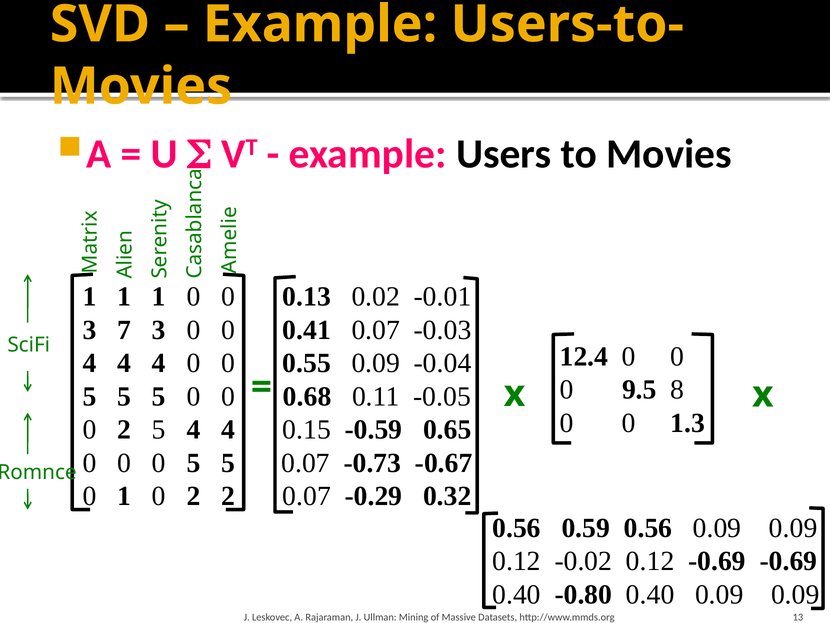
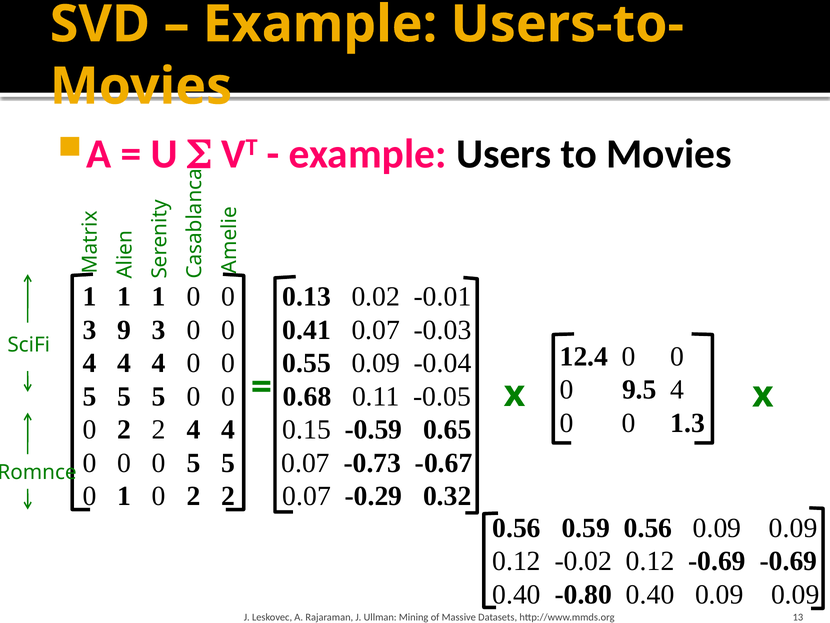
7: 7 -> 9 (124, 330)
9.5 8: 8 -> 4 (677, 389)
5: 5 -> 2 (159, 429)
